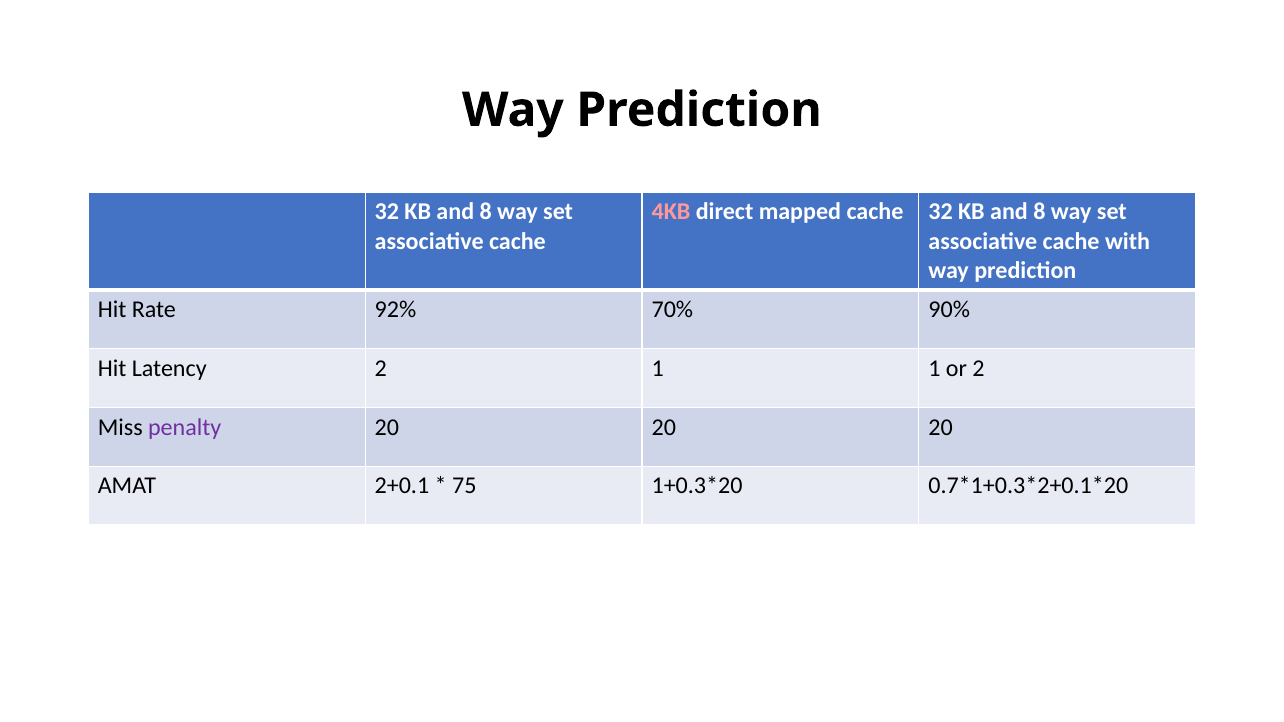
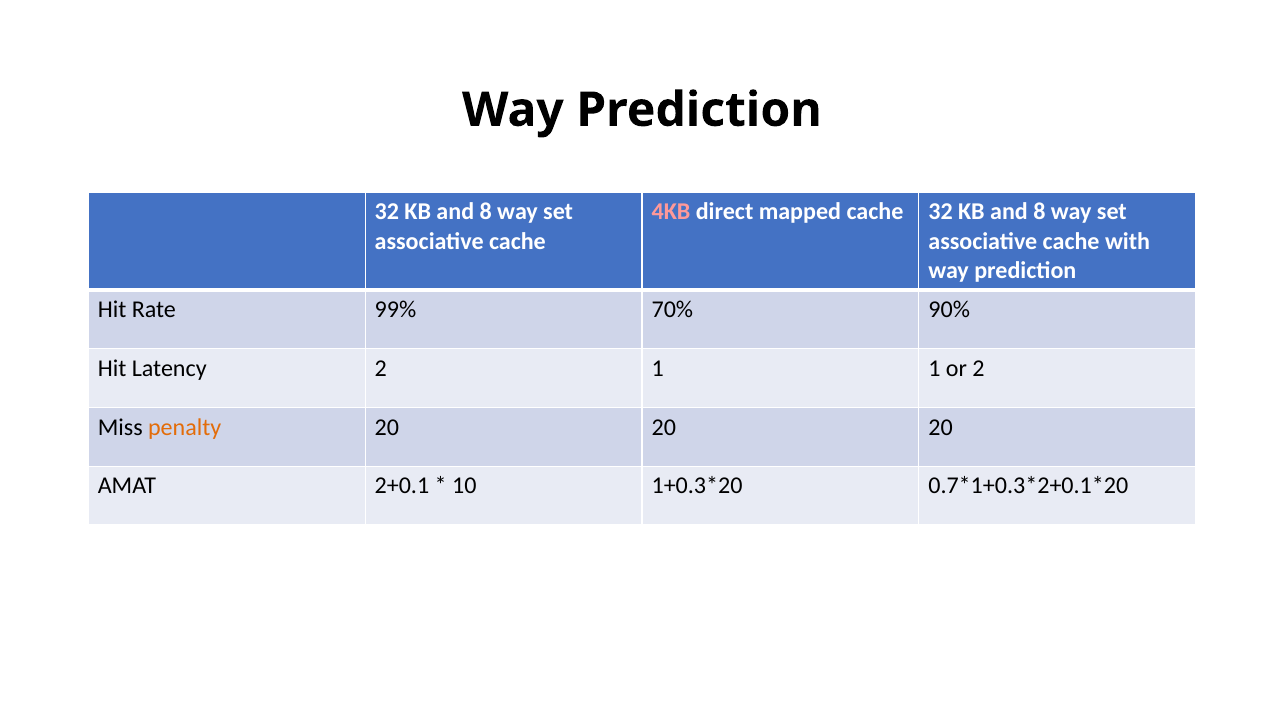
92%: 92% -> 99% (396, 310)
penalty colour: purple -> orange (185, 427)
75: 75 -> 10 (464, 486)
